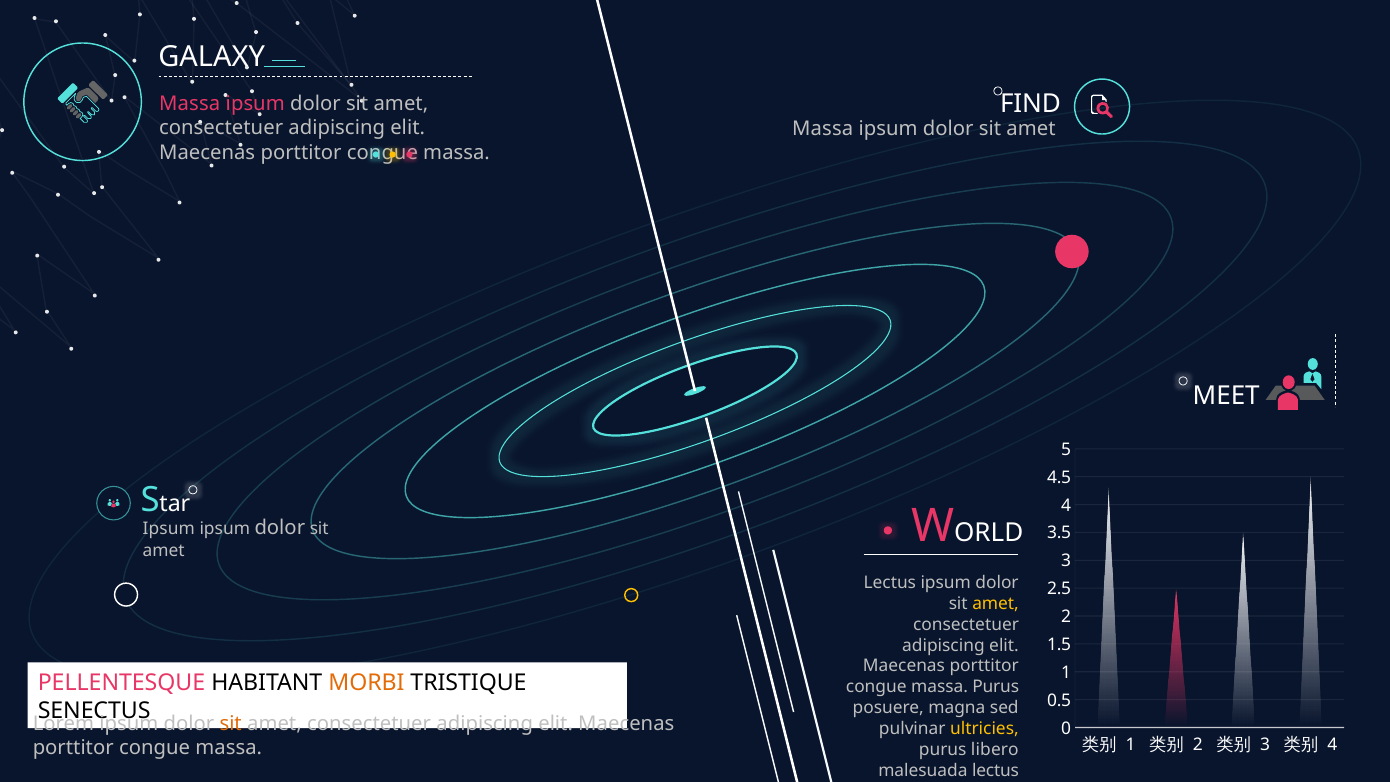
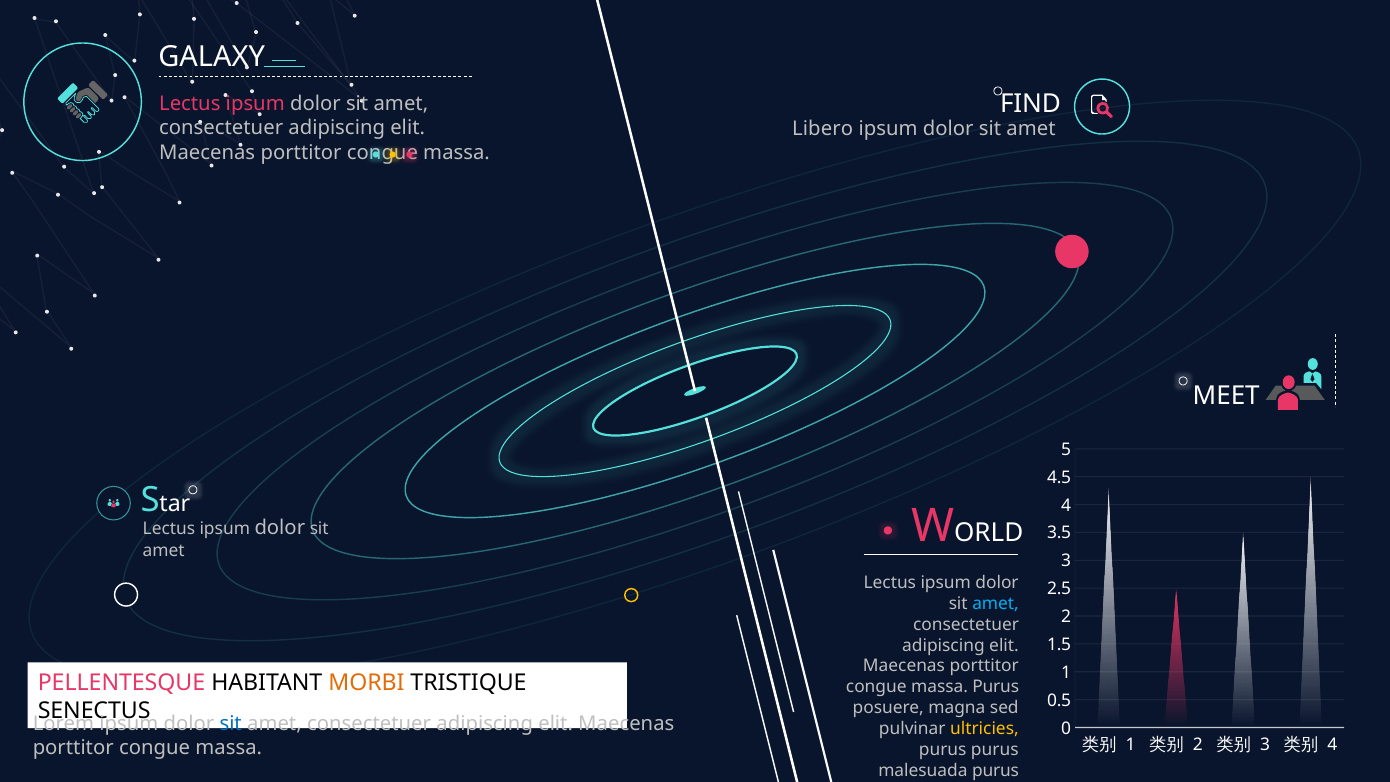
Massa: Massa -> Lectus (190, 104)
Massa: Massa -> Libero (823, 129)
Ipsum: Ipsum -> Lectus (169, 529)
amet colour: yellow -> light blue (996, 604)
sit colour: orange -> blue (231, 724)
purus libero: libero -> purus (995, 749)
malesuada lectus: lectus -> purus (996, 770)
